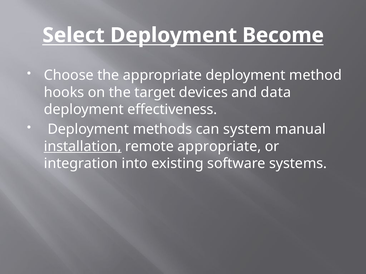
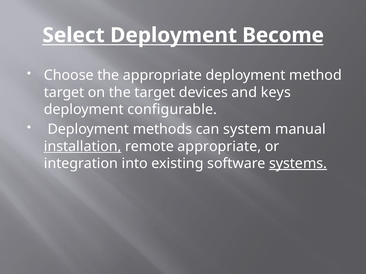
hooks: hooks -> target (64, 92)
data: data -> keys (276, 92)
effectiveness: effectiveness -> configurable (172, 110)
systems underline: none -> present (298, 164)
